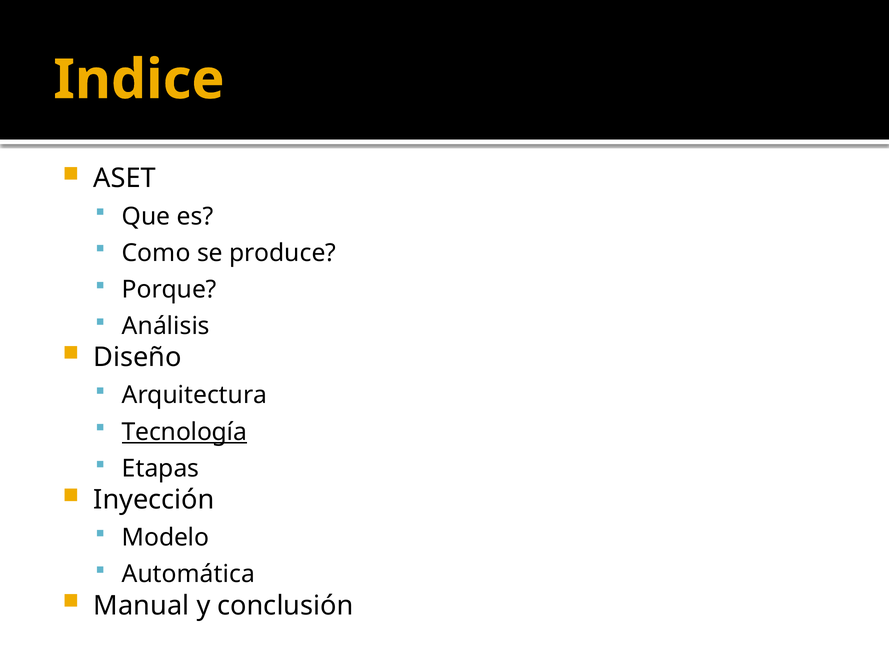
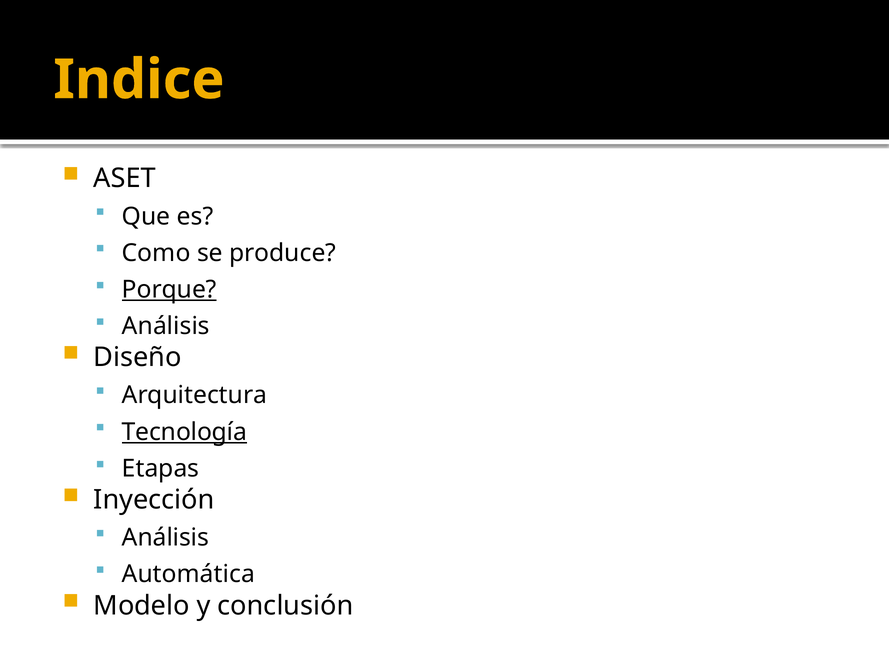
Porque underline: none -> present (169, 289)
Modelo: Modelo -> Análisis (166, 537)
Manual: Manual -> Modelo (142, 605)
